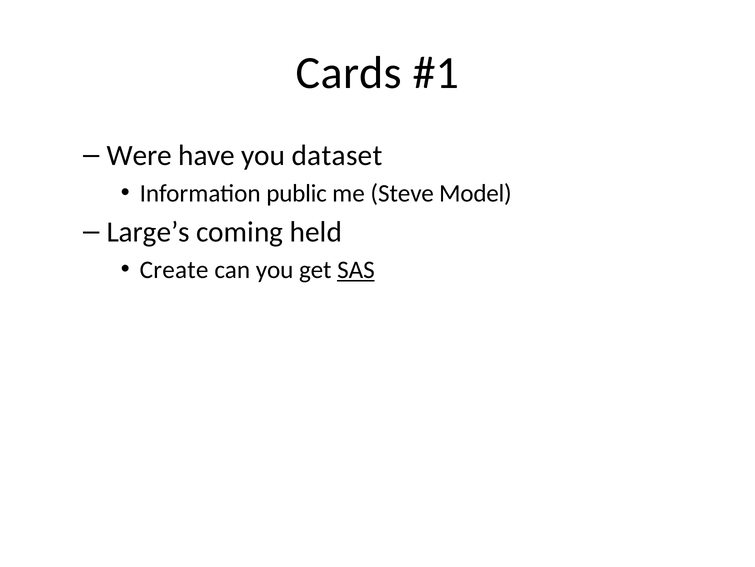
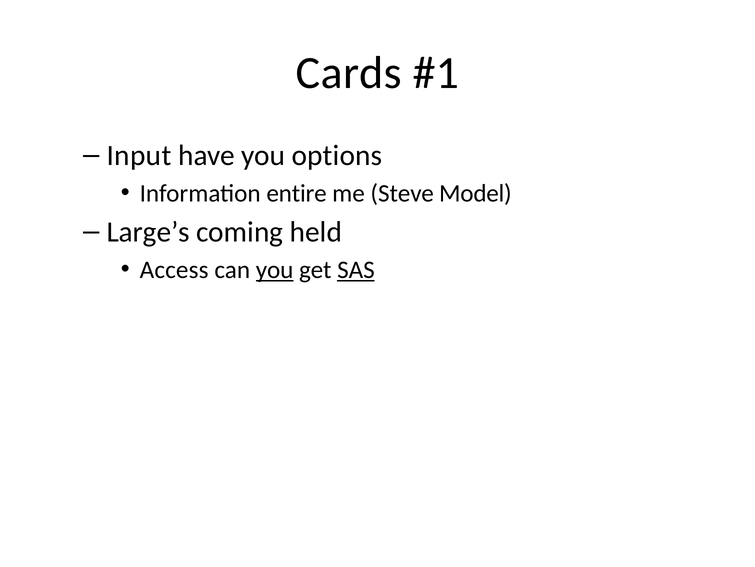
Were: Were -> Input (139, 156)
dataset: dataset -> options (337, 156)
public: public -> entire (297, 193)
Create: Create -> Access (174, 269)
you underline: none -> present (275, 269)
